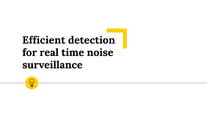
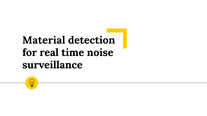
Efficient: Efficient -> Material (44, 40)
